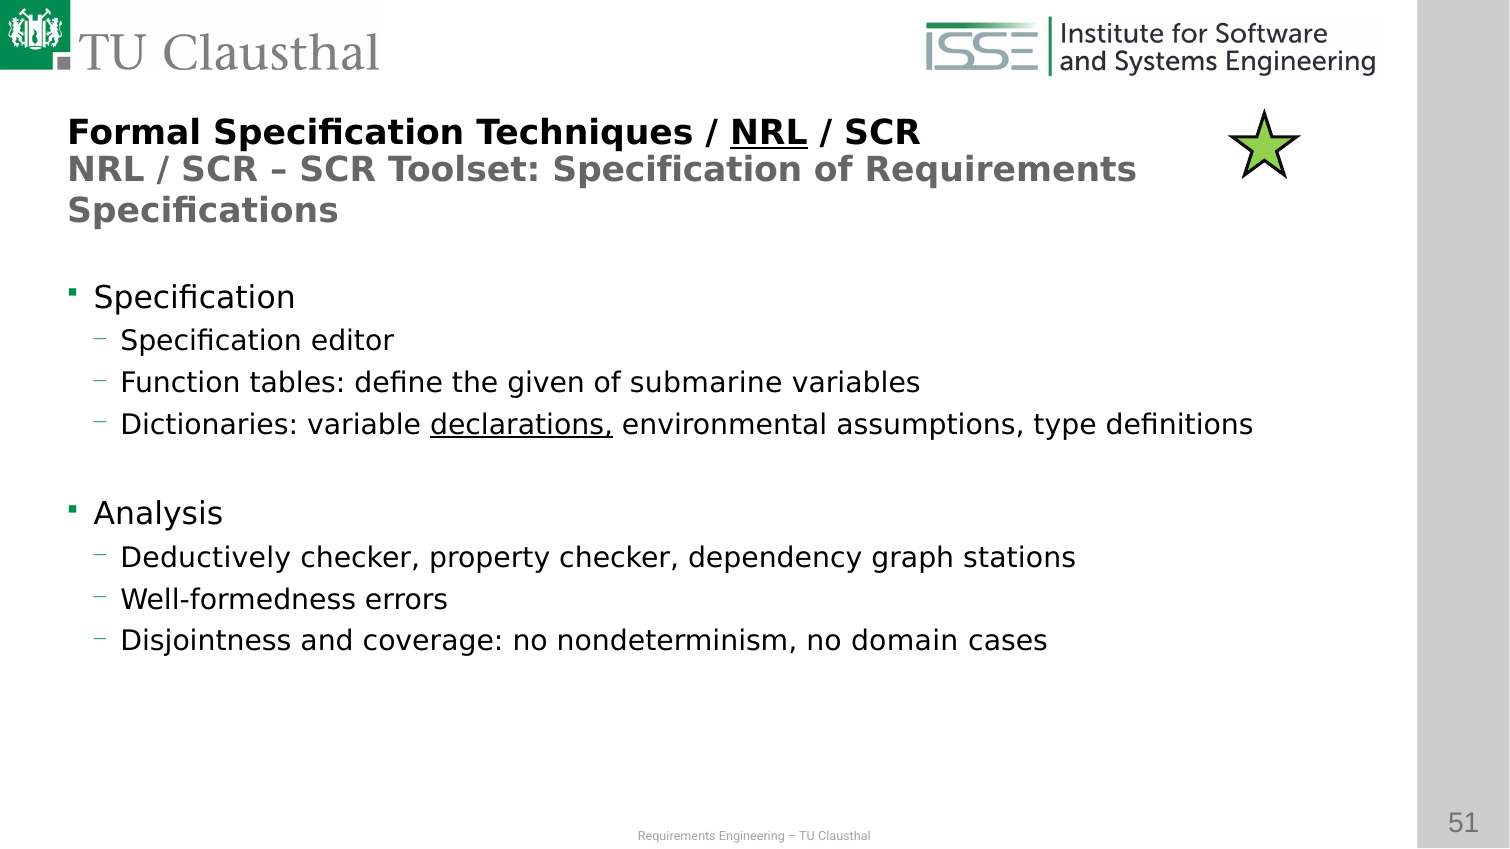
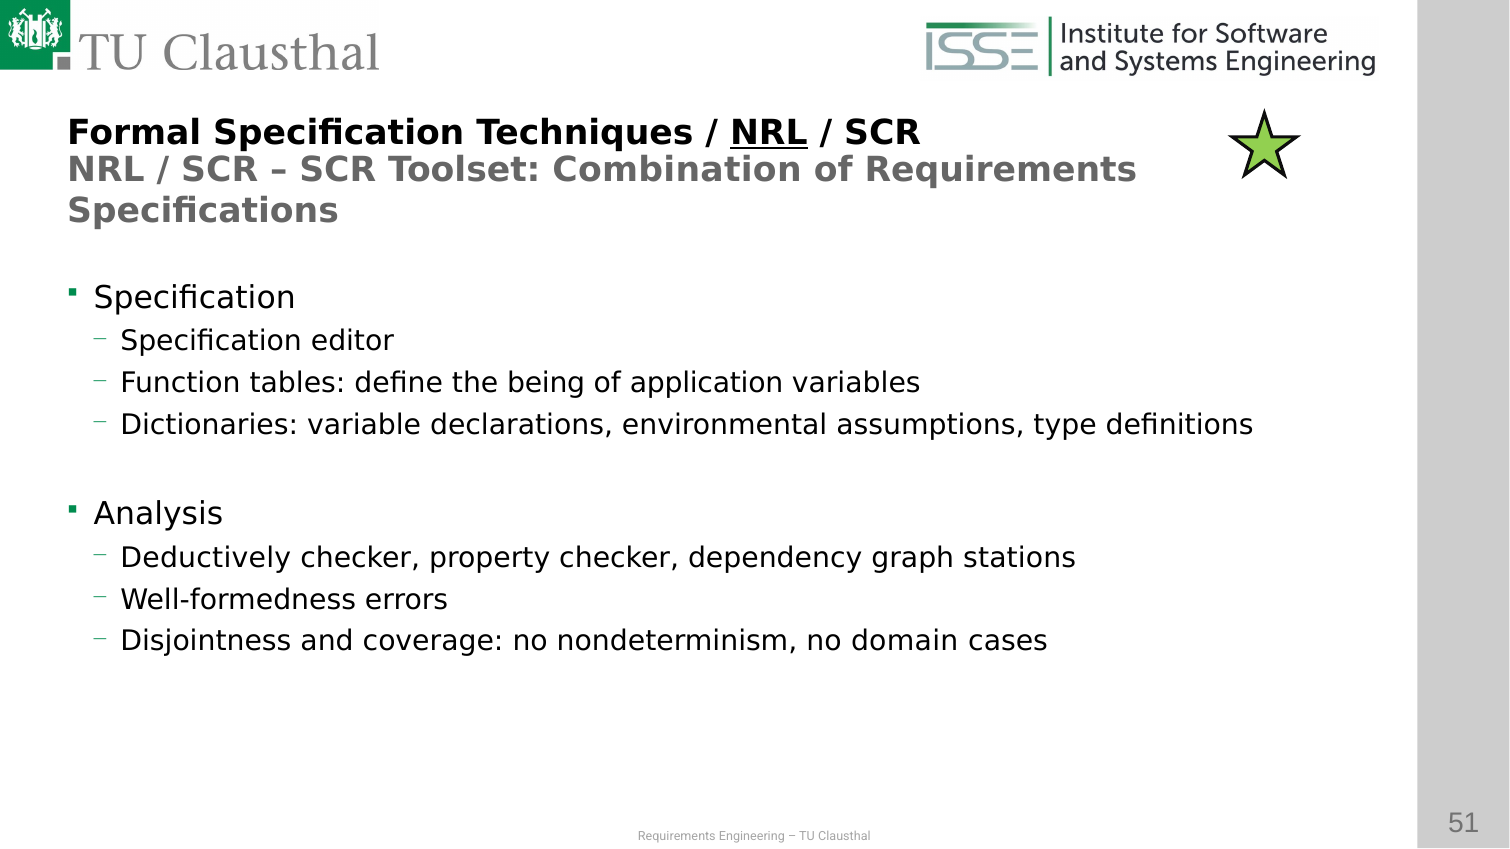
Toolset Specification: Specification -> Combination (677, 170)
given: given -> being (546, 383)
submarine: submarine -> application (707, 383)
declarations underline: present -> none (522, 425)
